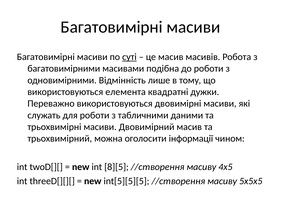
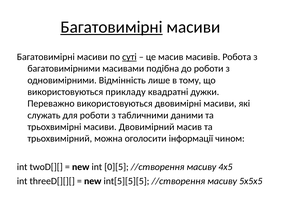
Багатовимірні underline: none -> present (112, 27)
елемента: елемента -> прикладу (126, 92)
8][5: 8][5 -> 0][5 (116, 167)
